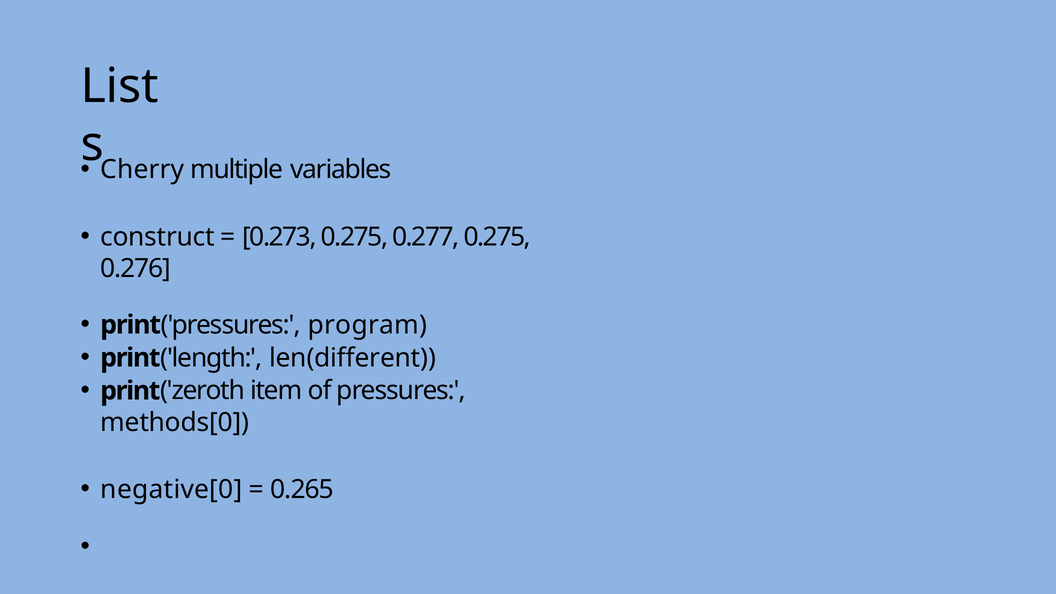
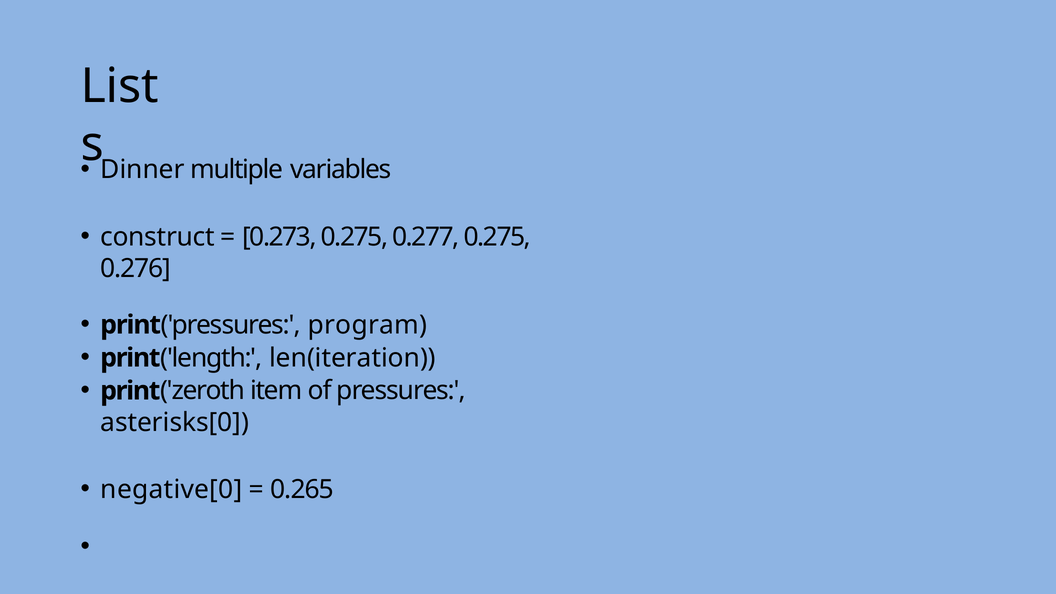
Cherry: Cherry -> Dinner (142, 170)
len(different: len(different -> len(iteration (352, 358)
methods[0: methods[0 -> asterisks[0 (175, 422)
